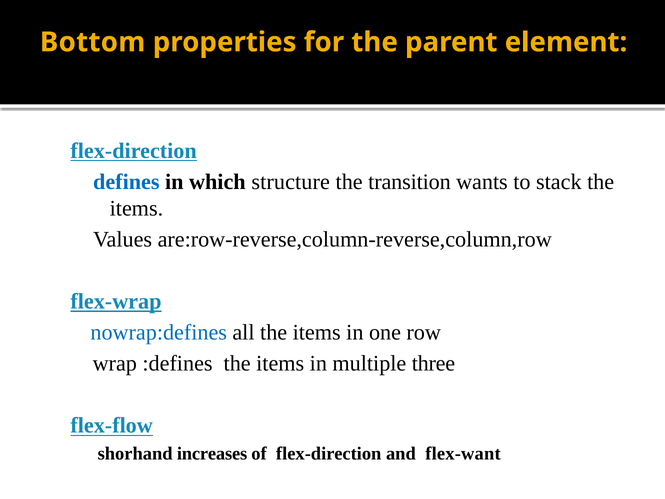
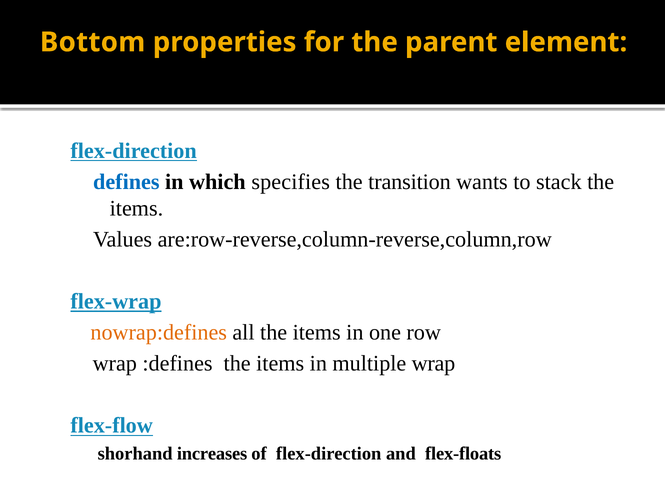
structure: structure -> specifies (291, 182)
nowrap:defines colour: blue -> orange (159, 332)
multiple three: three -> wrap (433, 363)
flex-want: flex-want -> flex-floats (463, 453)
